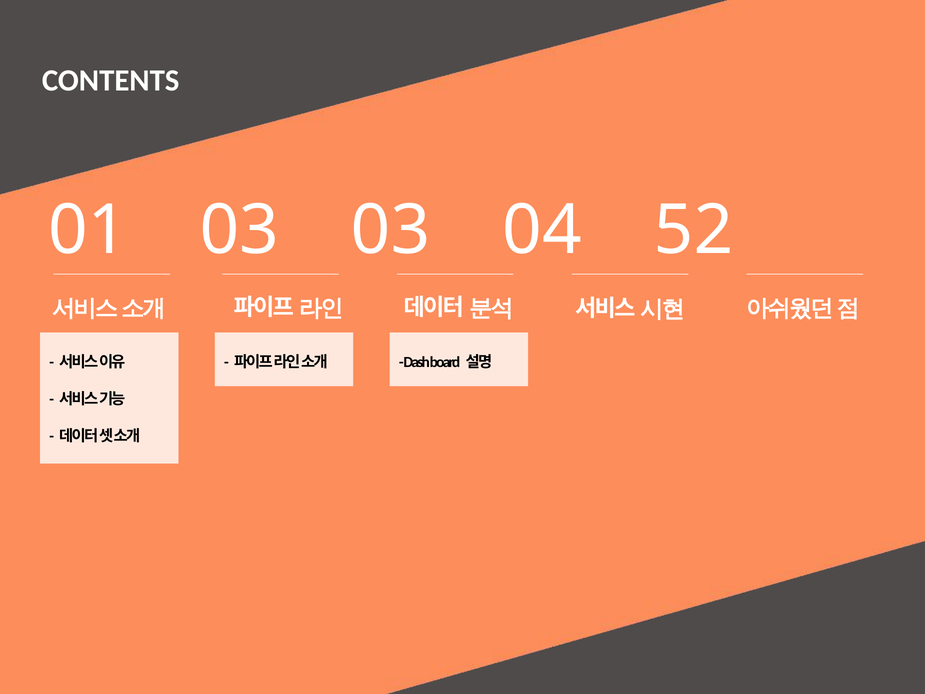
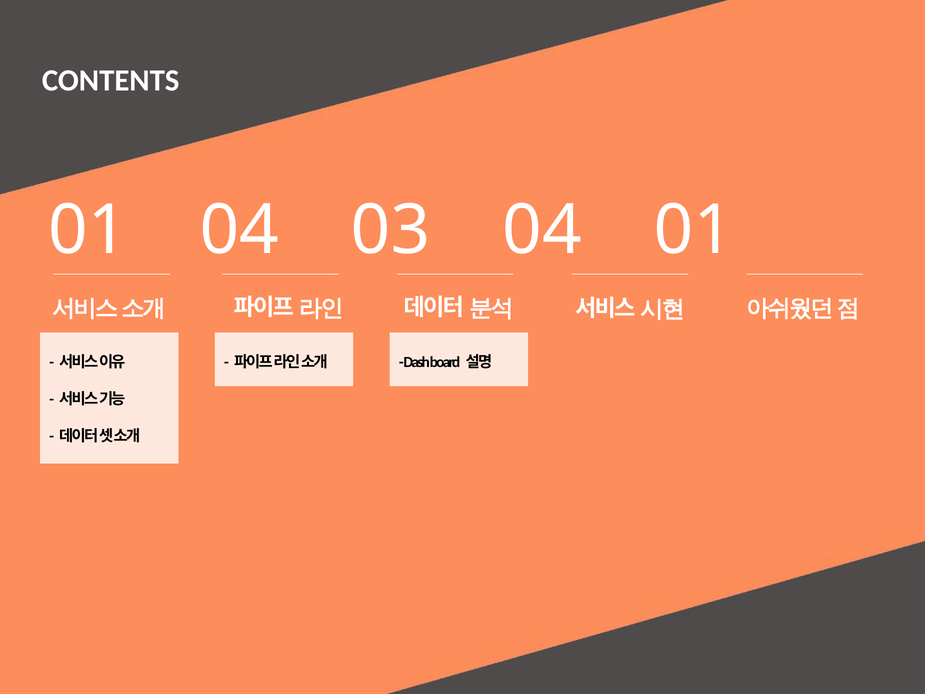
01 03: 03 -> 04 (239, 230)
04 52: 52 -> 01 (694, 230)
